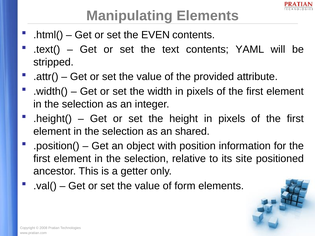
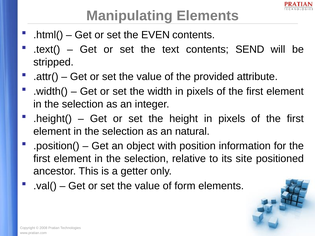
YAML: YAML -> SEND (250, 50)
shared: shared -> natural (192, 131)
